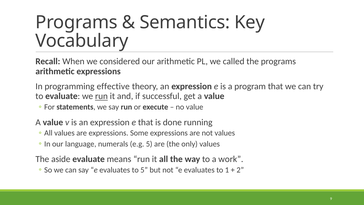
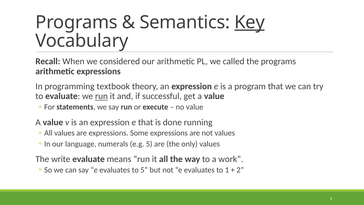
Key underline: none -> present (250, 22)
effective: effective -> textbook (113, 86)
aside: aside -> write (61, 159)
